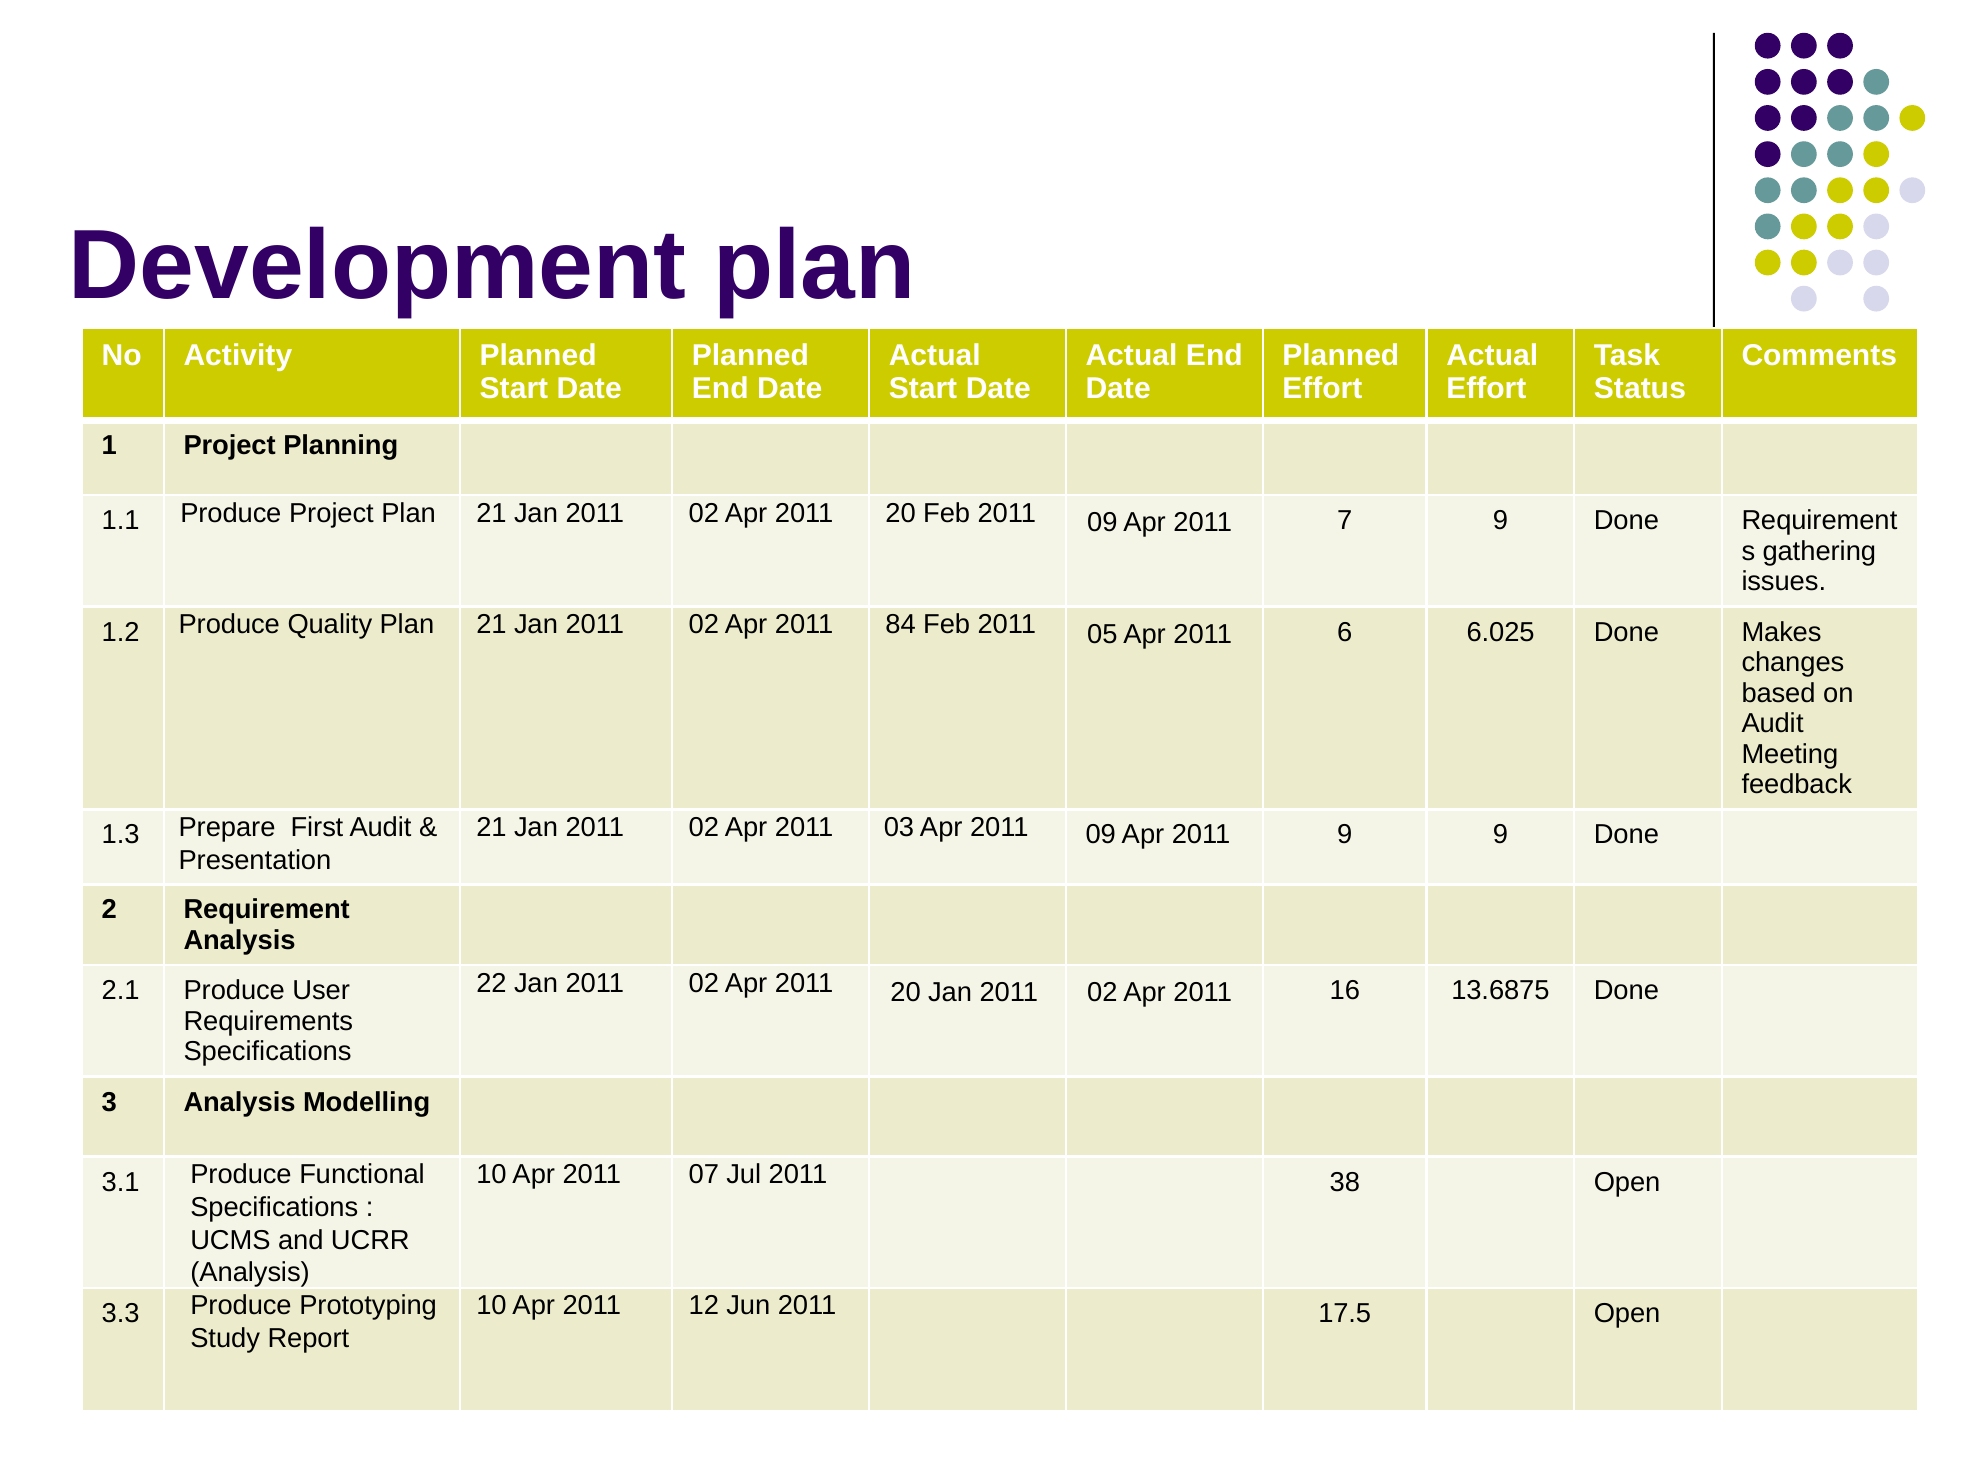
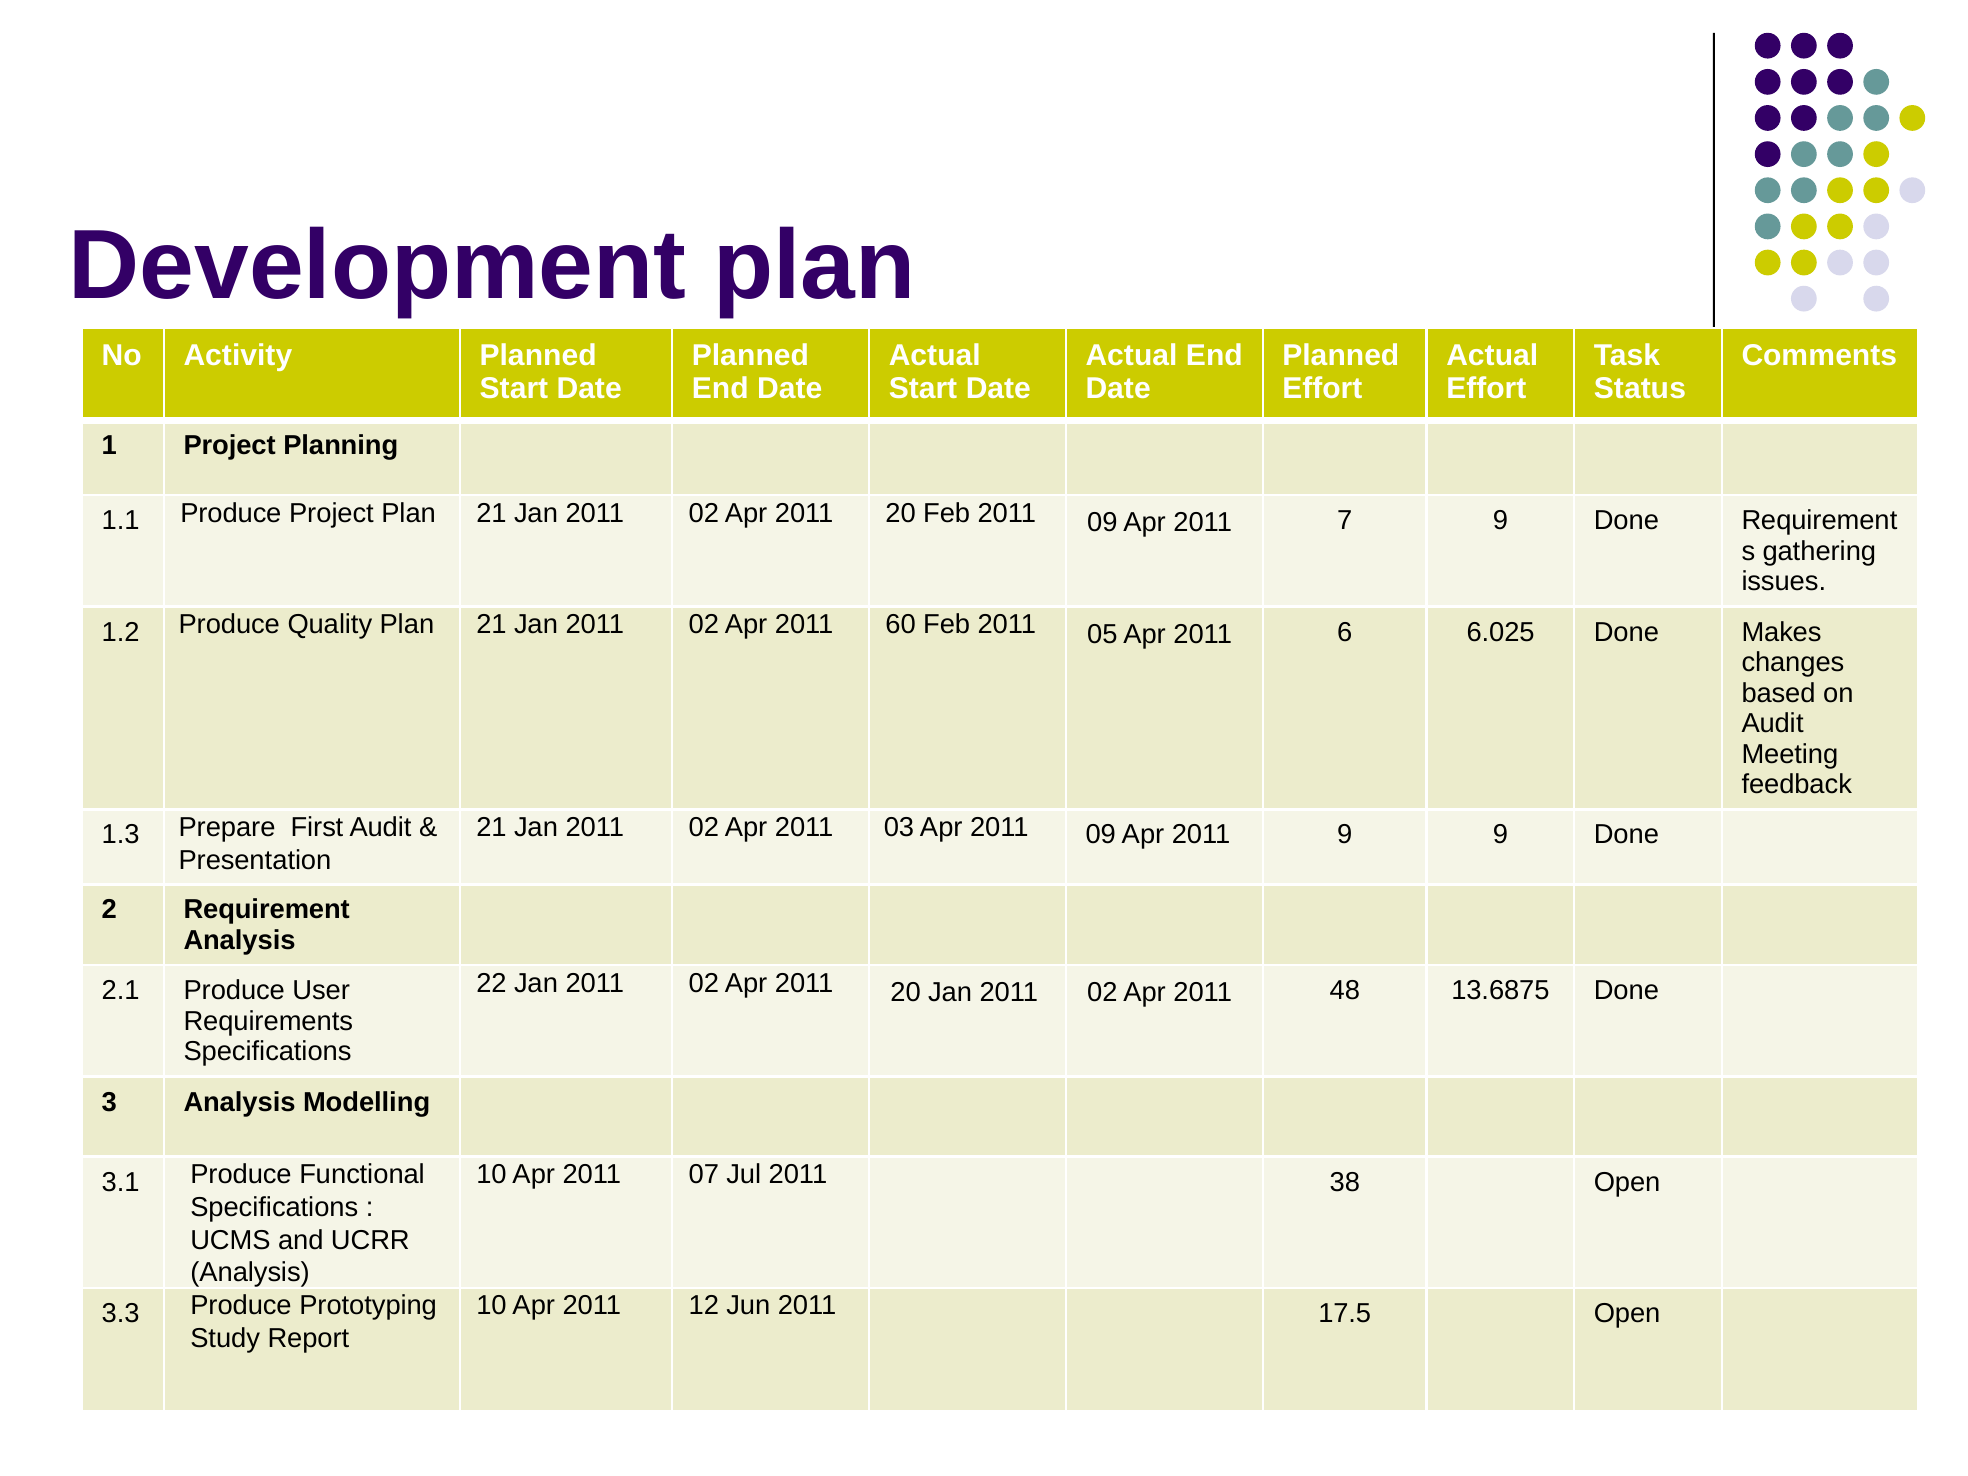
84: 84 -> 60 (901, 624)
16: 16 -> 48 (1345, 991)
